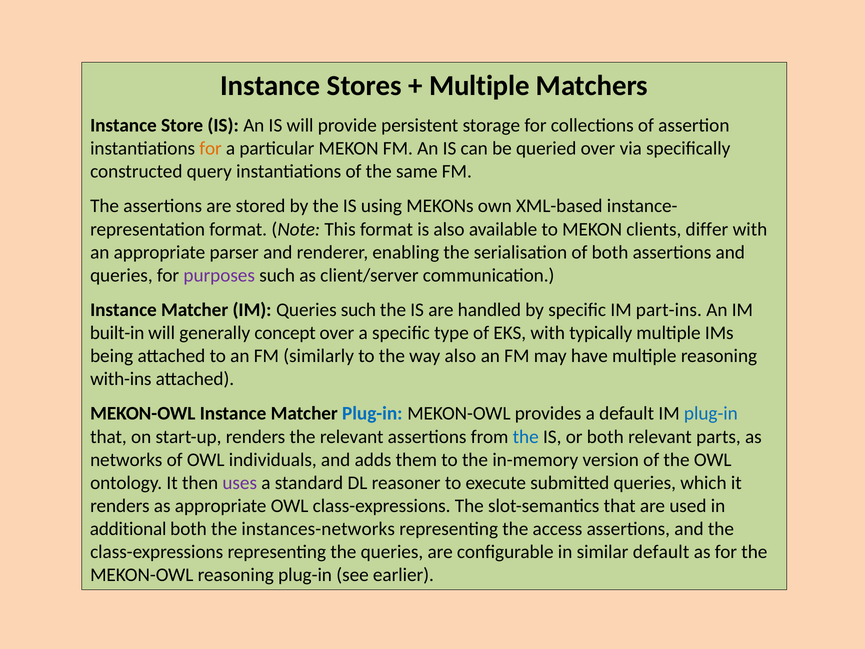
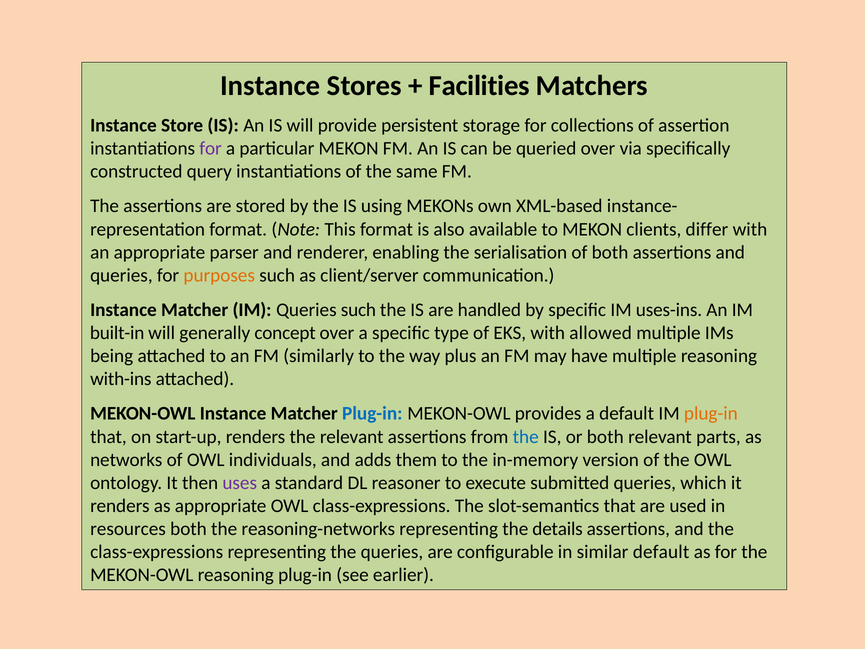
Multiple: Multiple -> Facilities (479, 86)
for colour: orange -> purple (211, 148)
purposes colour: purple -> orange (219, 275)
part-ins: part-ins -> uses-ins (669, 310)
typically: typically -> allowed (601, 333)
way also: also -> plus (460, 356)
plug-in colour: blue -> orange (711, 413)
additional: additional -> resources (128, 529)
instances-networks: instances-networks -> reasoning-networks (318, 529)
access: access -> details (558, 529)
